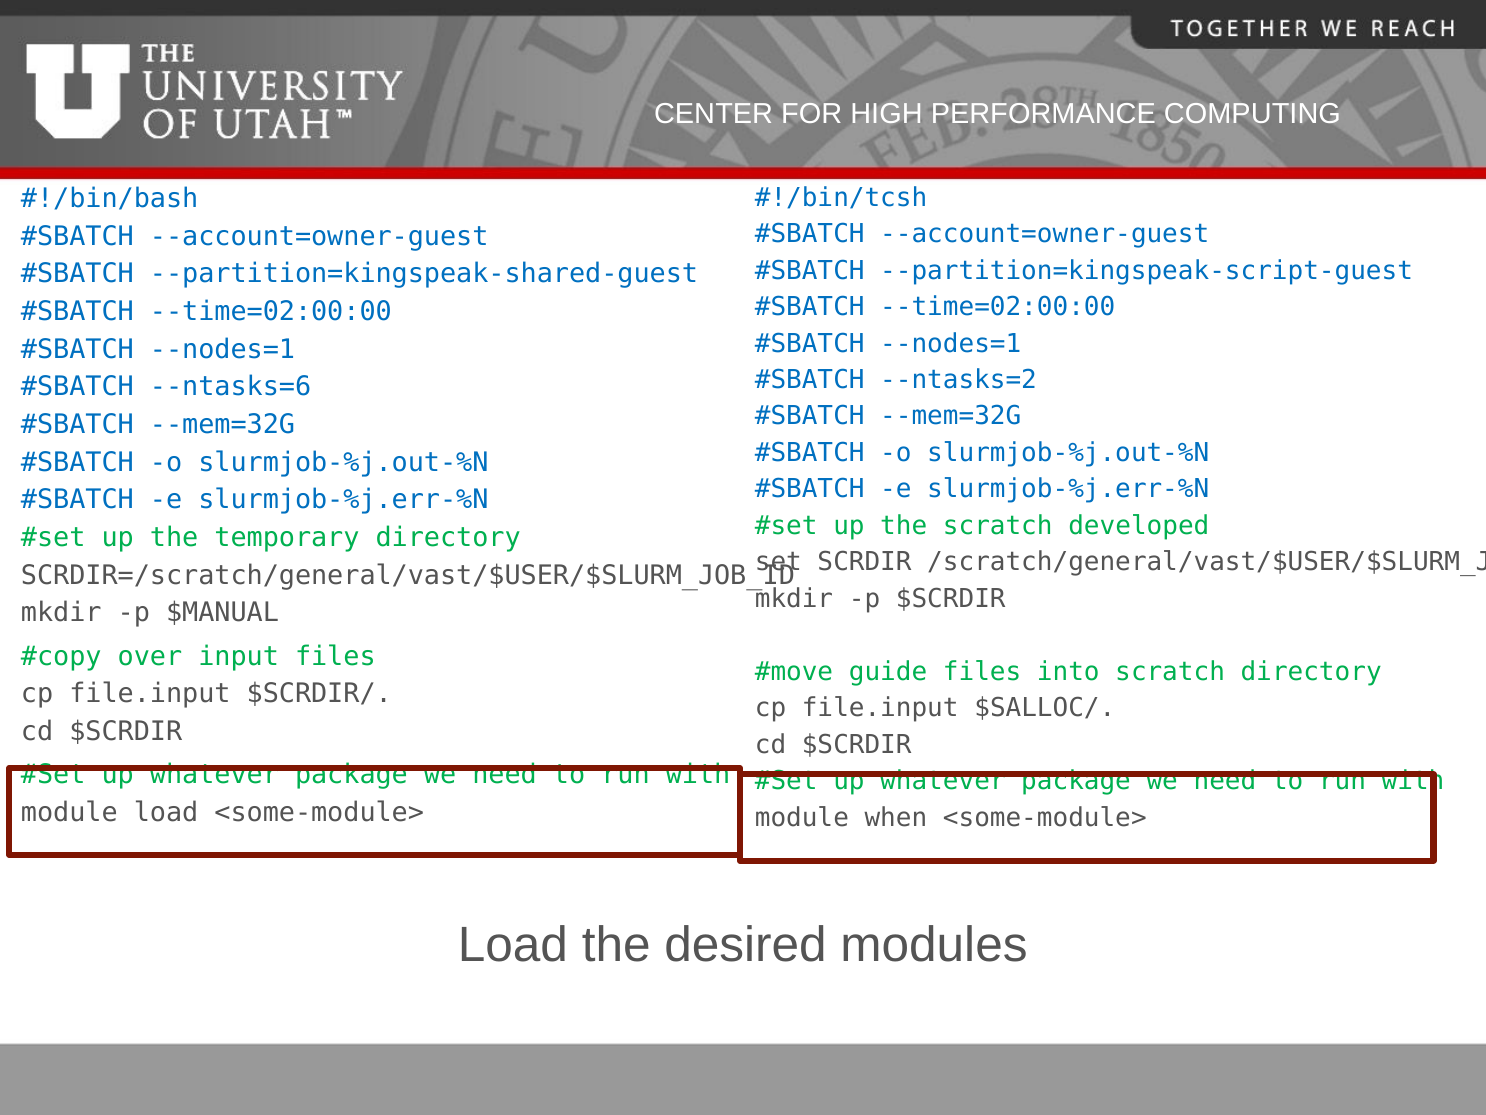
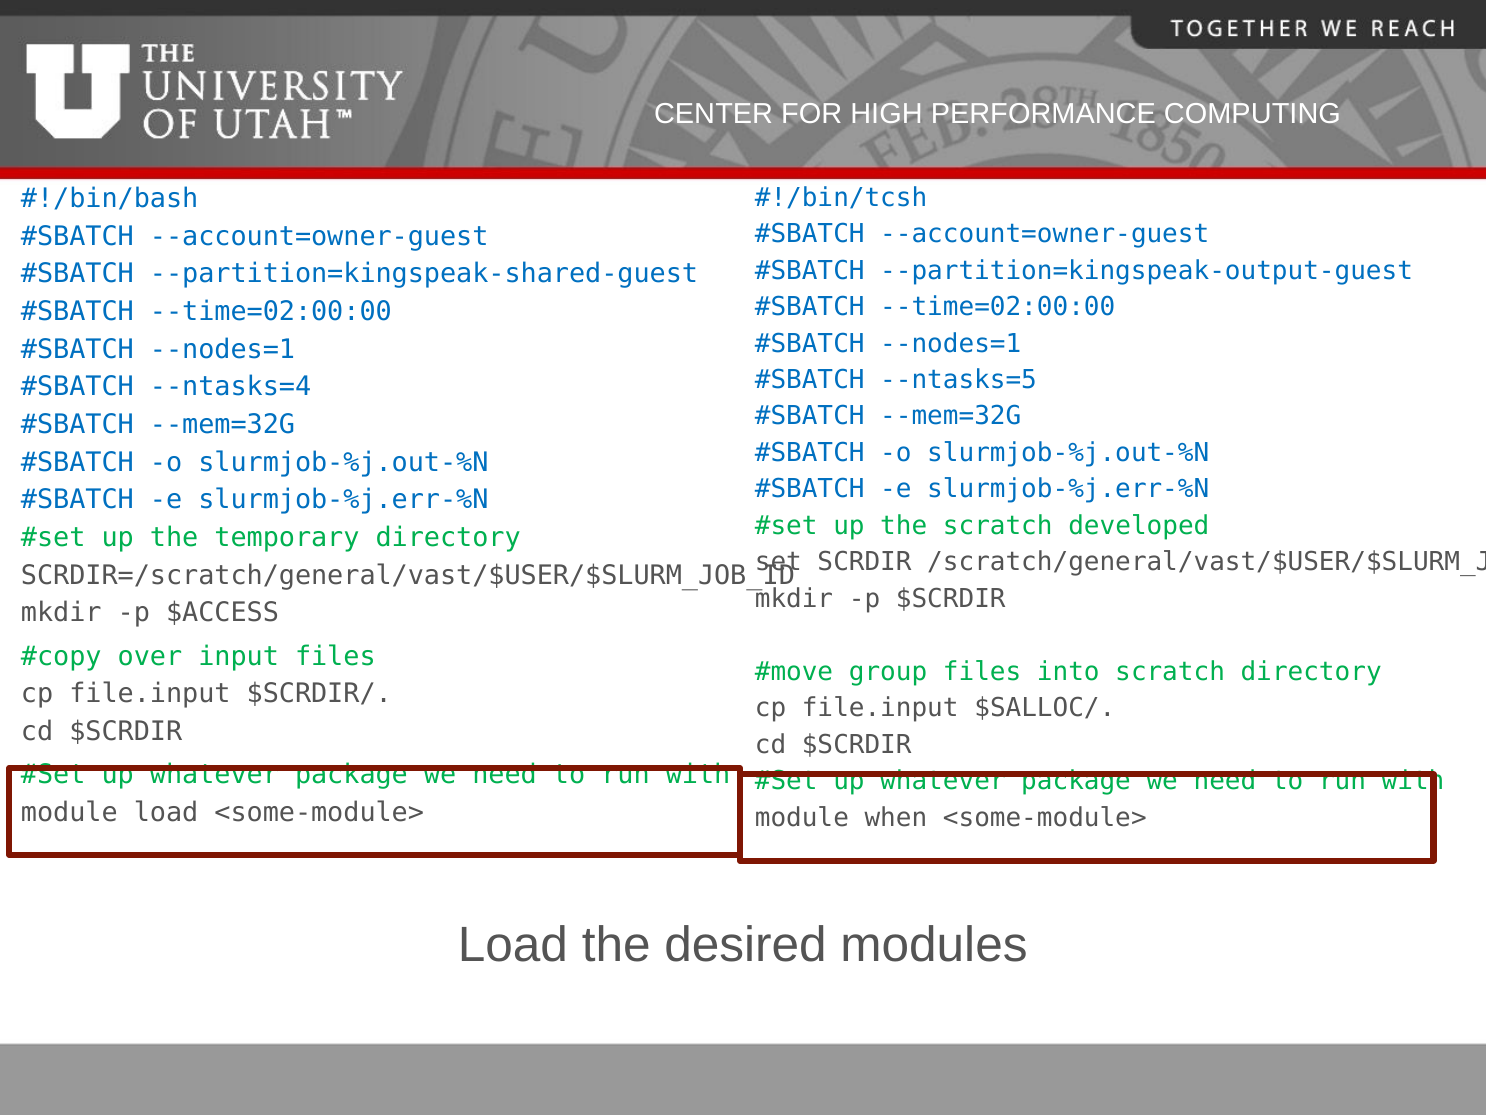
--partition=kingspeak-script-guest: --partition=kingspeak-script-guest -> --partition=kingspeak-output-guest (1147, 270)
--ntasks=2: --ntasks=2 -> --ntasks=5 (959, 380)
--ntasks=6: --ntasks=6 -> --ntasks=4 (231, 387)
$MANUAL: $MANUAL -> $ACCESS (223, 613)
guide: guide -> group (888, 671)
